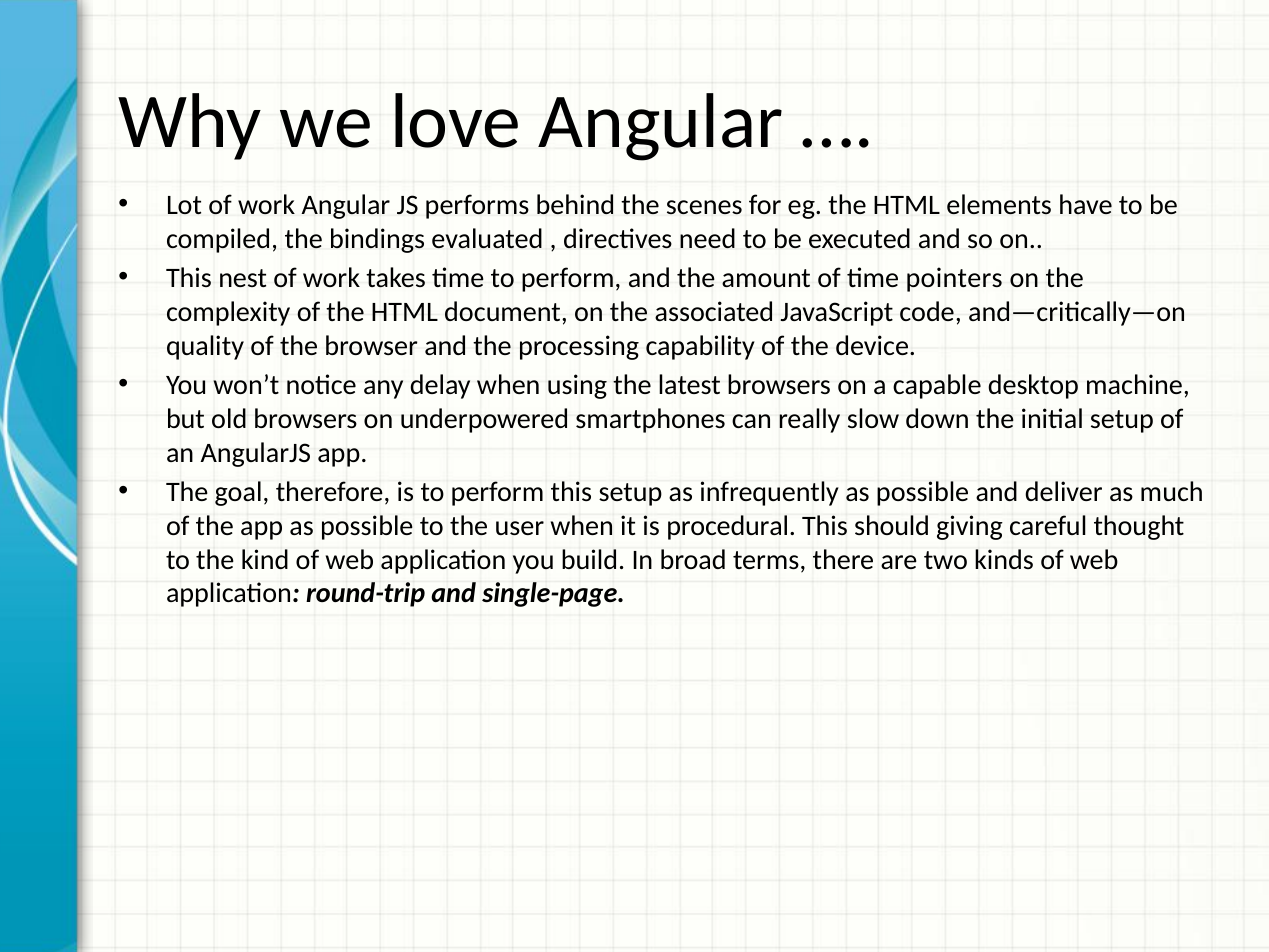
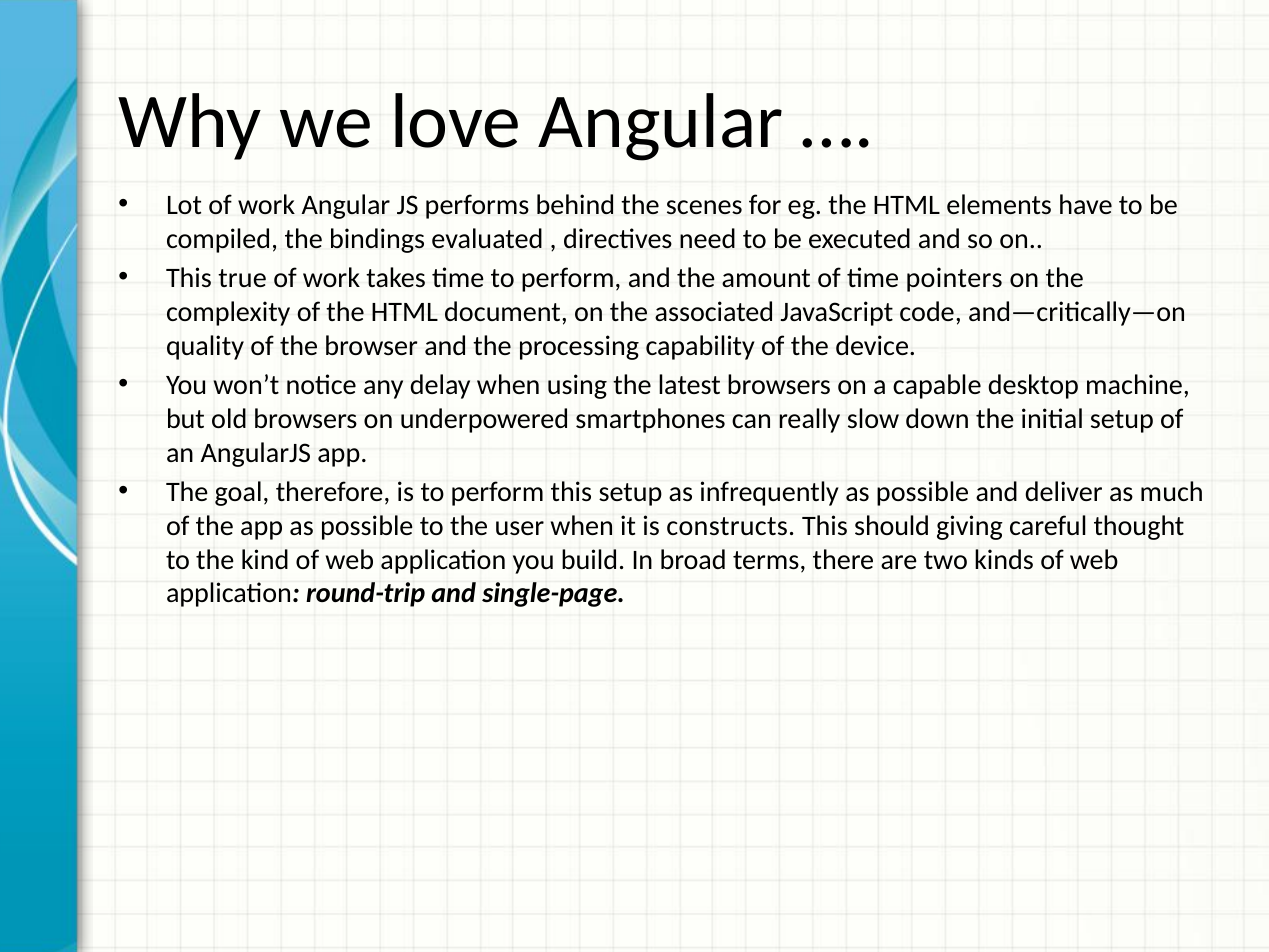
nest: nest -> true (243, 278)
procedural: procedural -> constructs (731, 526)
